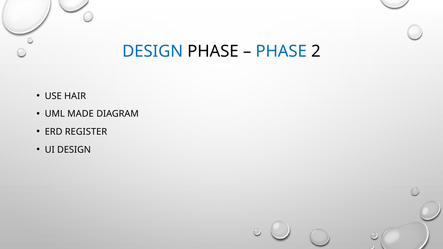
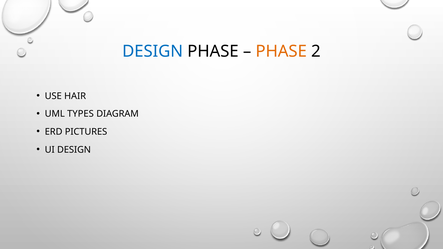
PHASE colour: blue -> orange (281, 51)
MADE: MADE -> TYPES (81, 114)
REGISTER: REGISTER -> PICTURES (86, 132)
